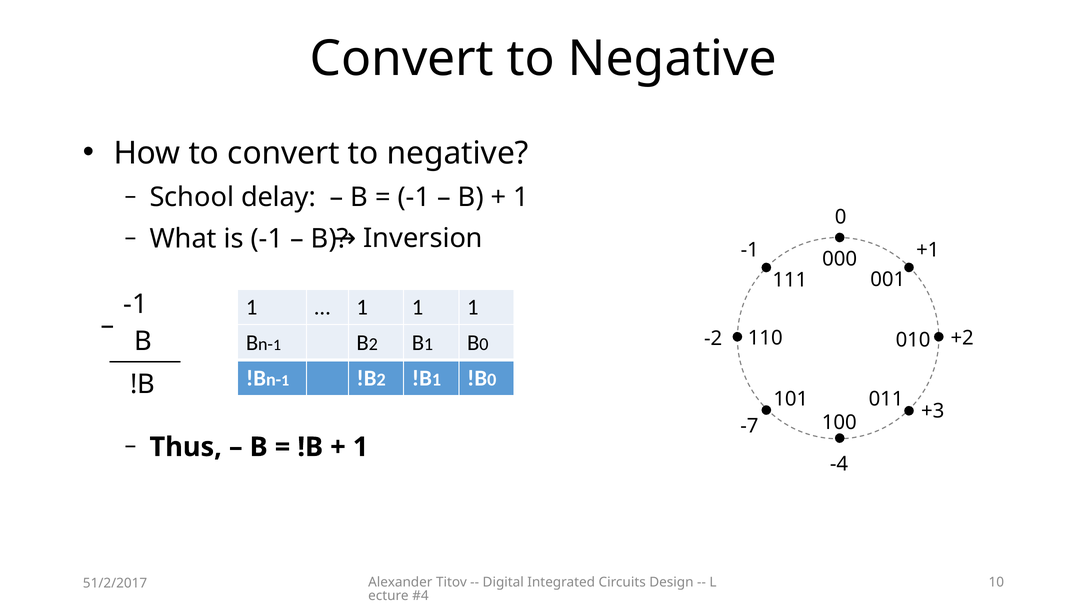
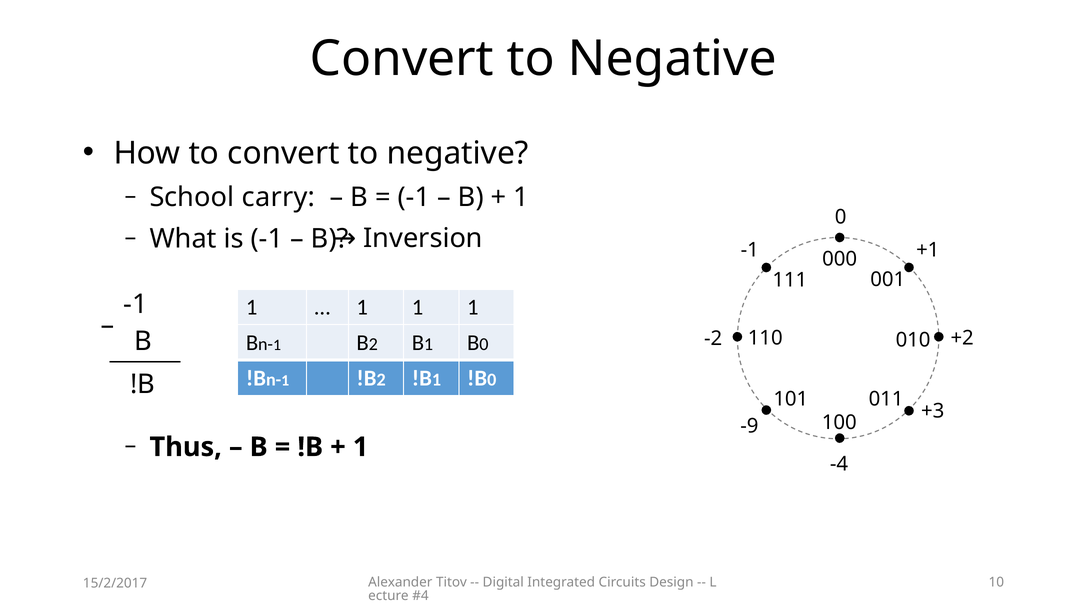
delay: delay -> carry (278, 197)
-7: -7 -> -9 (749, 426)
51/2/2017: 51/2/2017 -> 15/2/2017 (115, 584)
